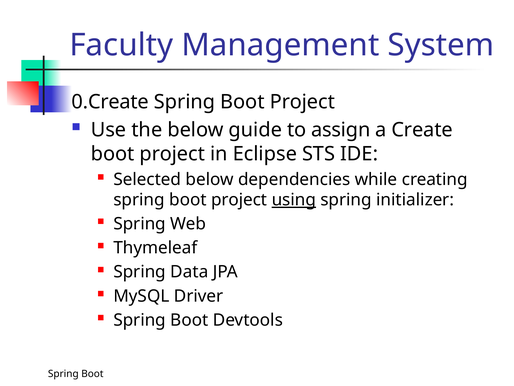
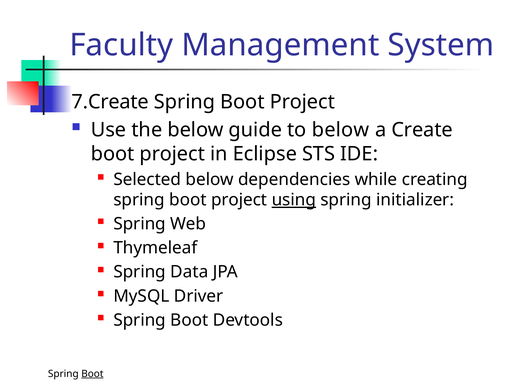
0.Create: 0.Create -> 7.Create (110, 102)
to assign: assign -> below (341, 130)
Boot underline: none -> present (92, 373)
